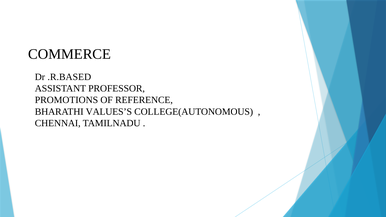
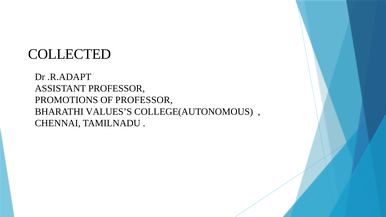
COMMERCE: COMMERCE -> COLLECTED (70, 54)
.R.BASED: .R.BASED -> .R.ADAPT (69, 77)
OF REFERENCE: REFERENCE -> PROFESSOR (144, 100)
